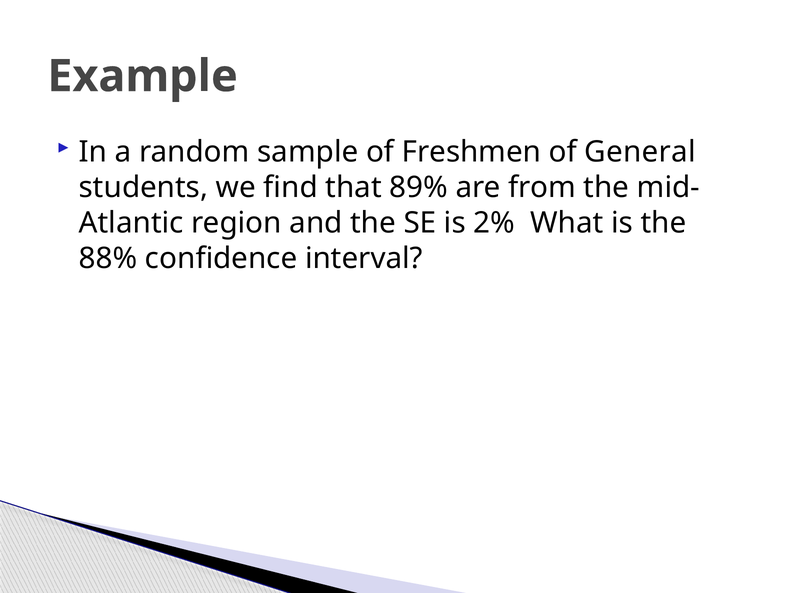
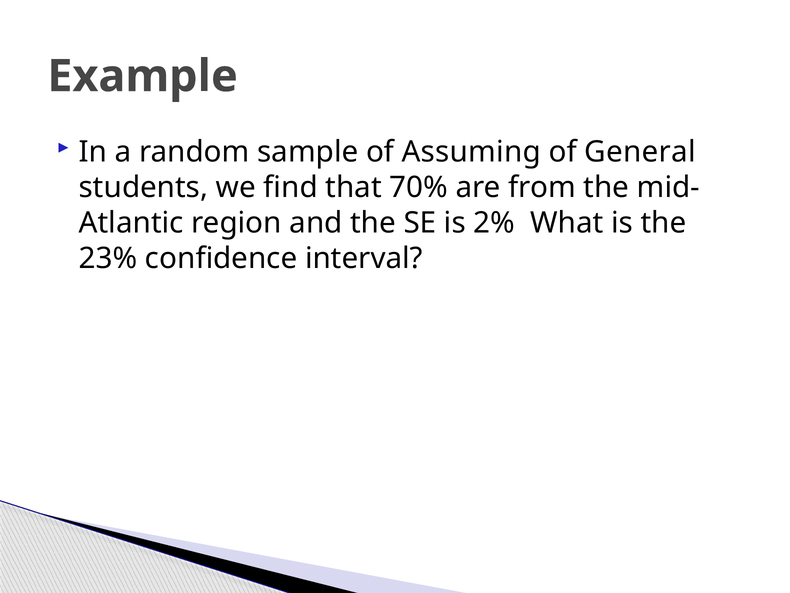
Freshmen: Freshmen -> Assuming (471, 152)
89%: 89% -> 70% (419, 187)
88%: 88% -> 23% (108, 258)
